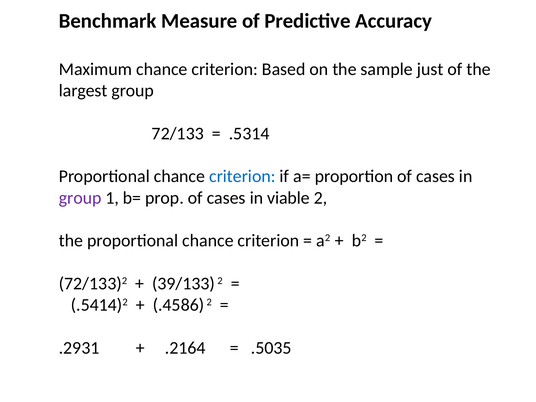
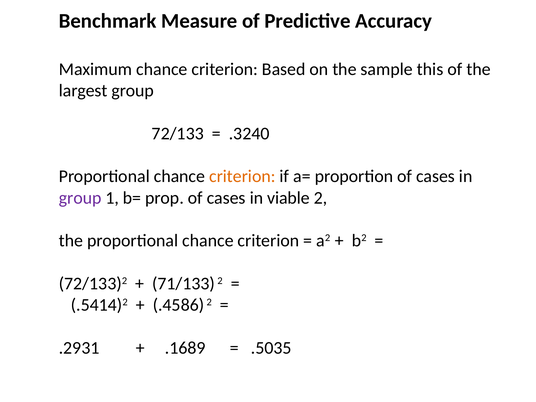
just: just -> this (430, 69)
.5314: .5314 -> .3240 (249, 133)
criterion colour: blue -> orange (242, 176)
39/133: 39/133 -> 71/133 (184, 284)
.2164: .2164 -> .1689 (185, 348)
